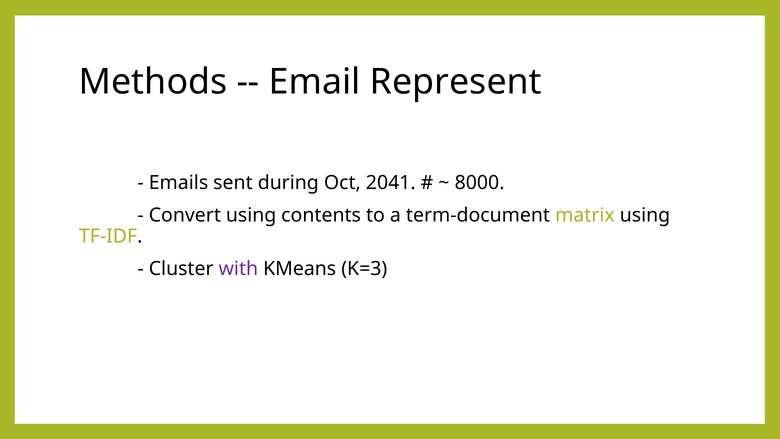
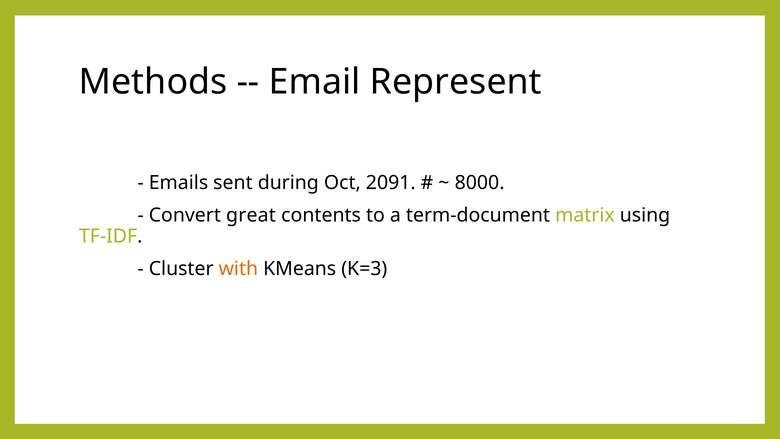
2041: 2041 -> 2091 (391, 183)
Convert using: using -> great (251, 215)
with colour: purple -> orange (238, 269)
